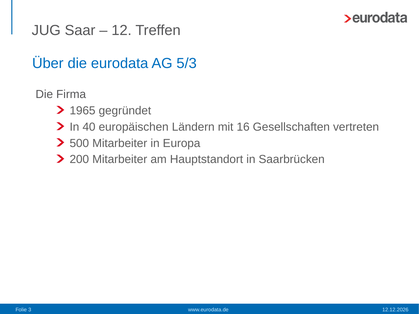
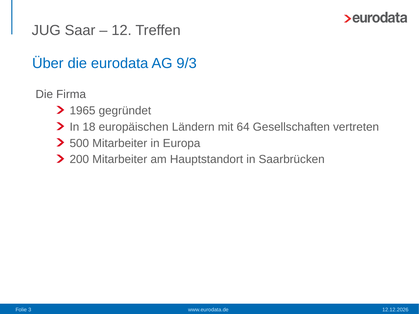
5/3: 5/3 -> 9/3 (187, 63)
40: 40 -> 18 (89, 127)
16: 16 -> 64 (243, 127)
